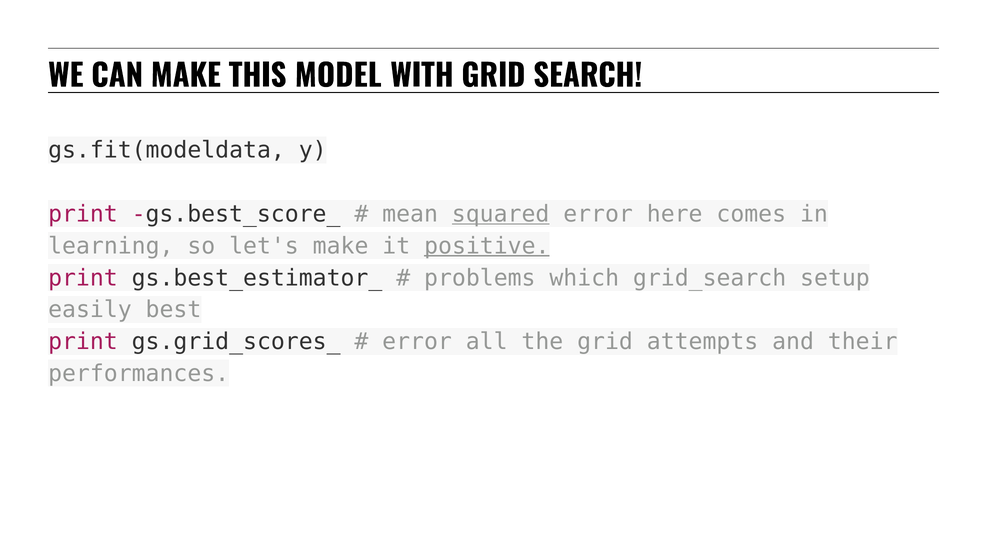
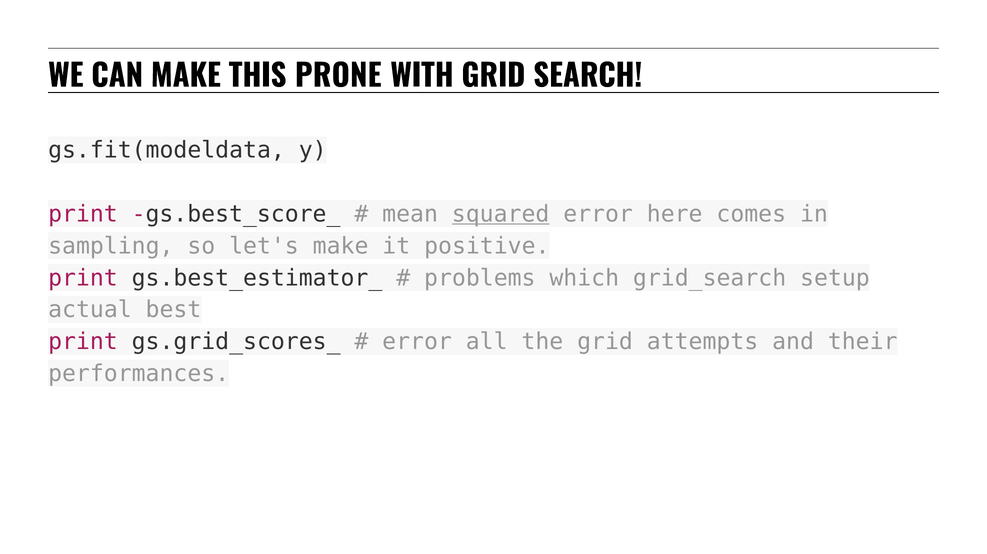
MODEL: MODEL -> PRONE (338, 77)
learning: learning -> sampling (111, 246)
positive underline: present -> none (487, 246)
easily: easily -> actual (90, 310)
